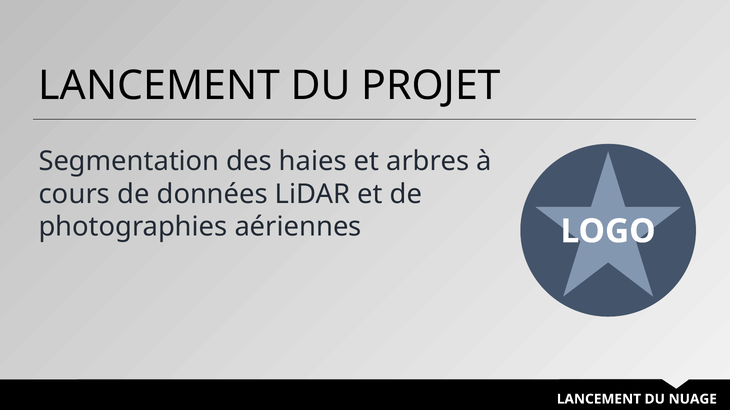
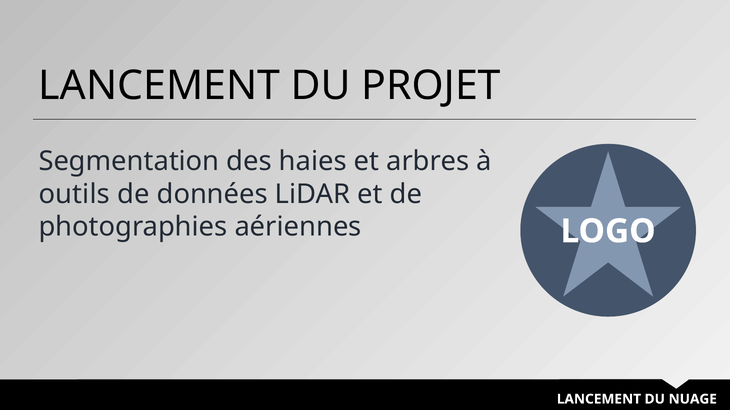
cours: cours -> outils (74, 194)
